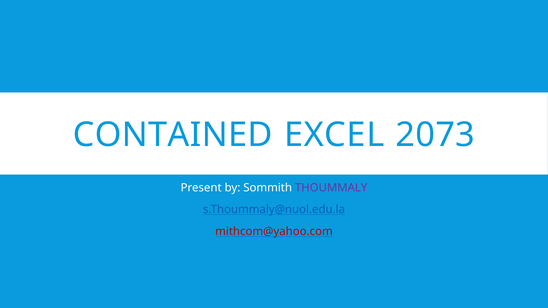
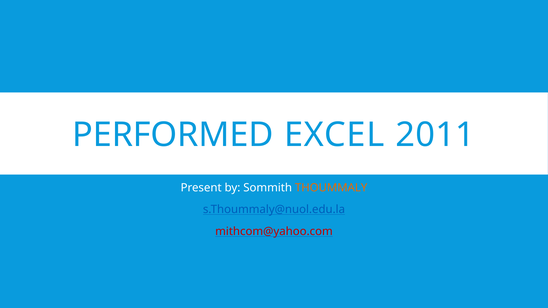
CONTAINED: CONTAINED -> PERFORMED (173, 135)
2073: 2073 -> 2011 (435, 135)
THOUMMALY colour: purple -> orange (331, 188)
